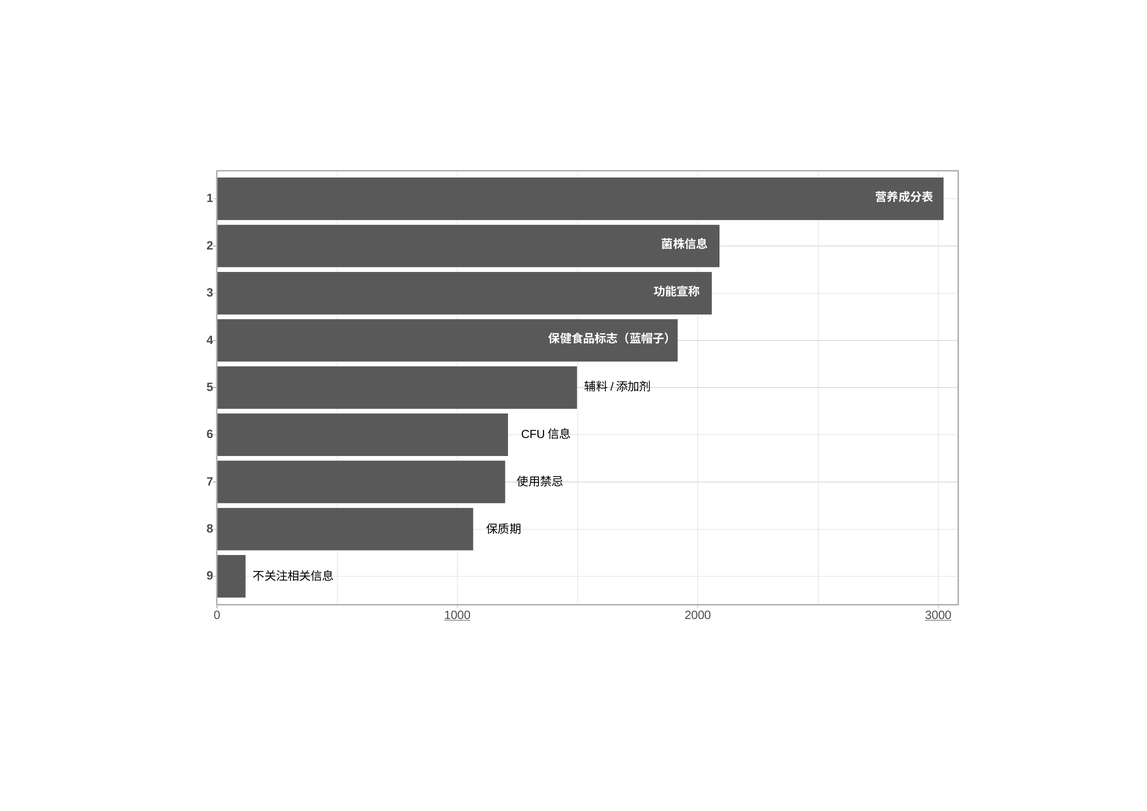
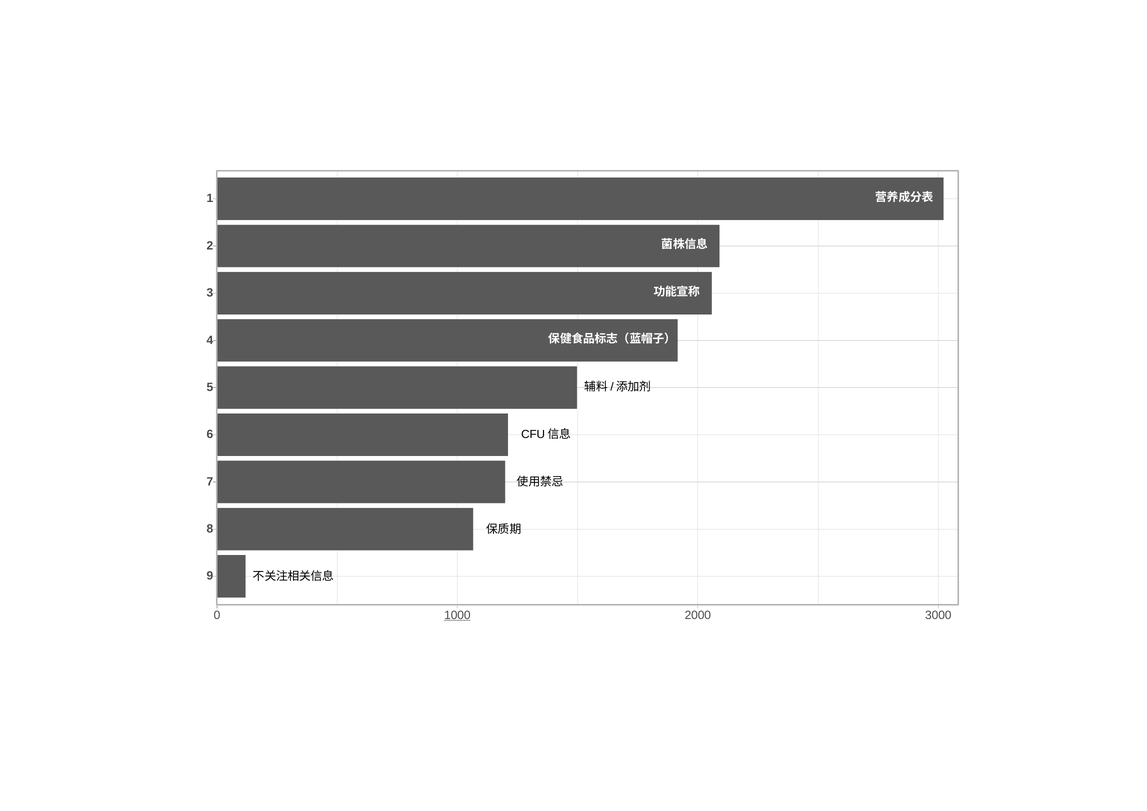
3000 underline: present -> none (938, 615)
